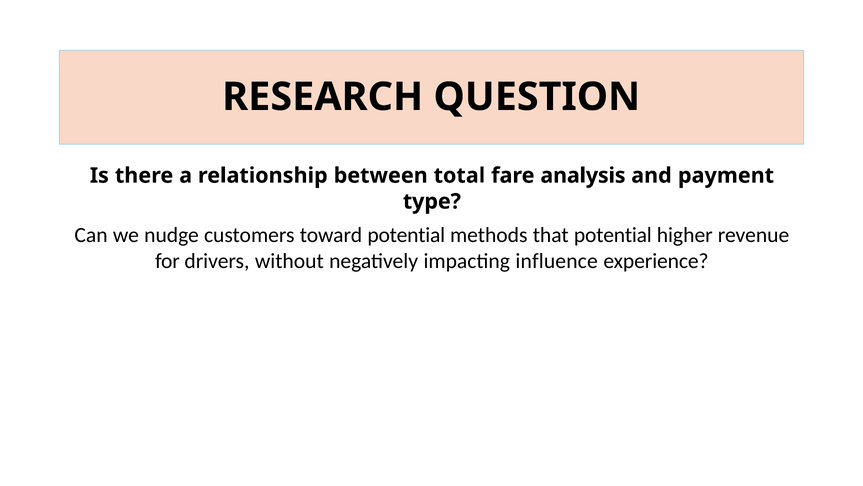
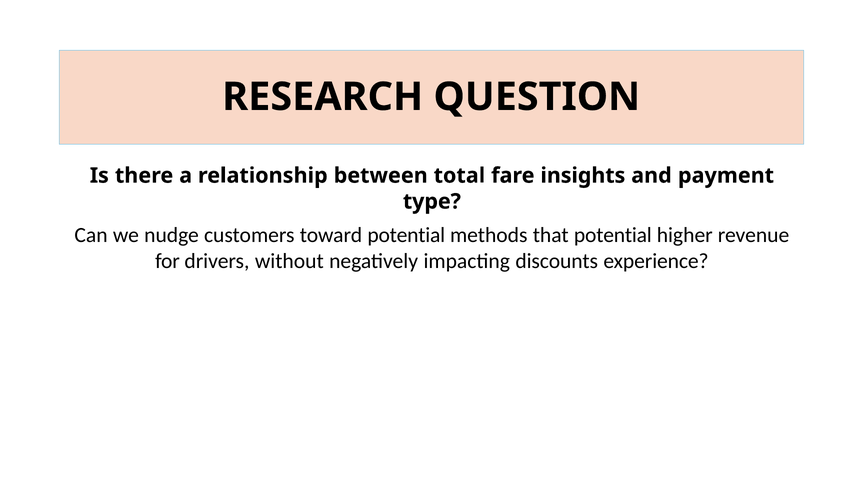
analysis: analysis -> insights (583, 175)
influence: influence -> discounts (557, 261)
